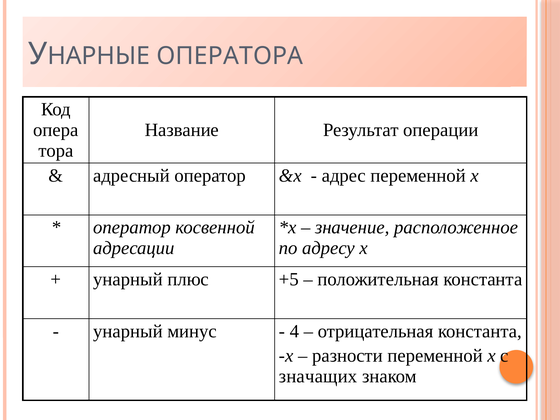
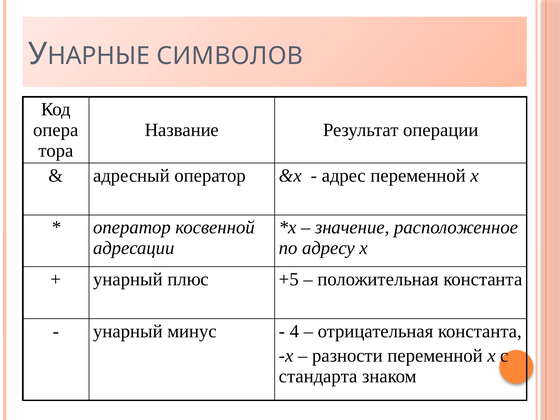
ОПЕРАТОРА: ОПЕРАТОРА -> СИМВОЛОВ (230, 56)
значащих: значащих -> стандарта (318, 376)
